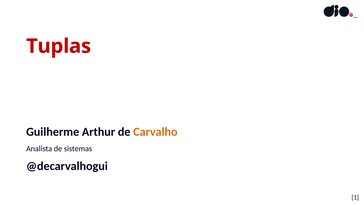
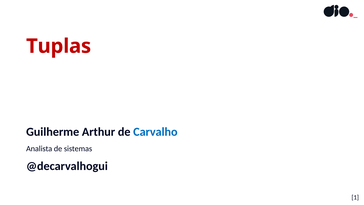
Carvalho colour: orange -> blue (155, 132)
